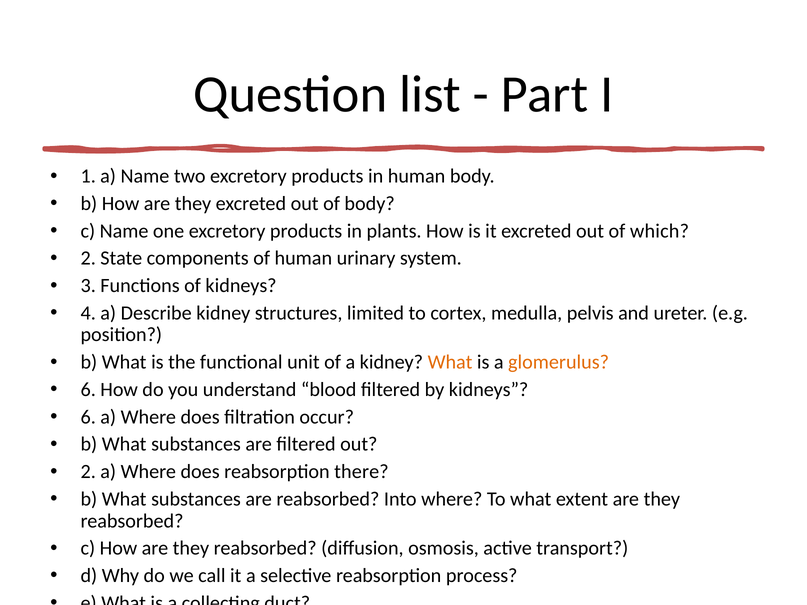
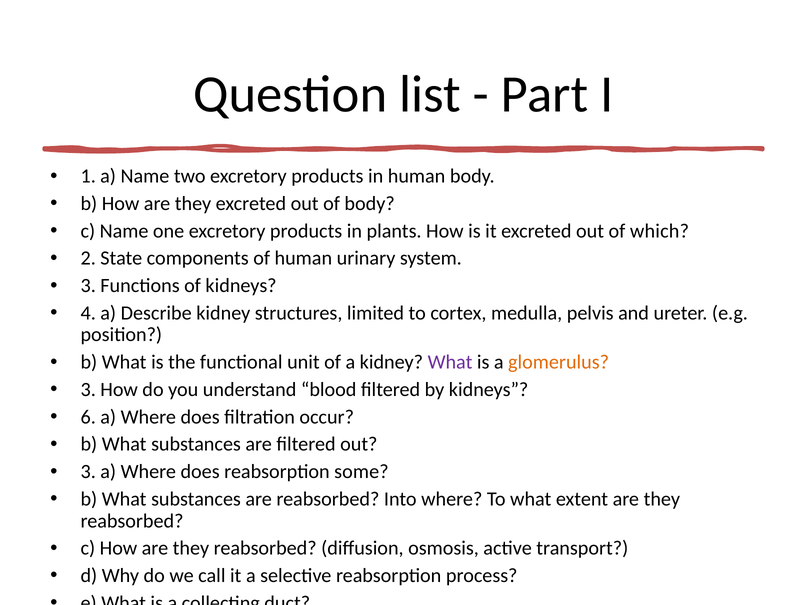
What colour: orange -> purple (450, 362)
6: 6 -> 3 (88, 390)
2: 2 -> 3 (88, 472)
there: there -> some (361, 472)
